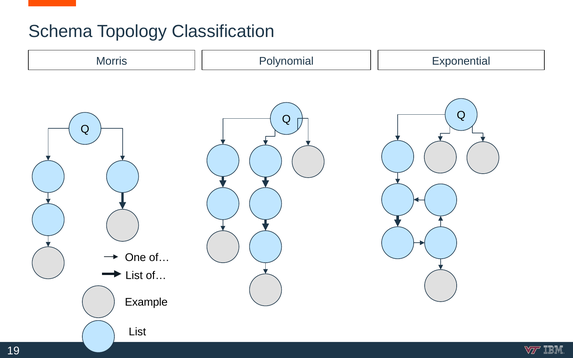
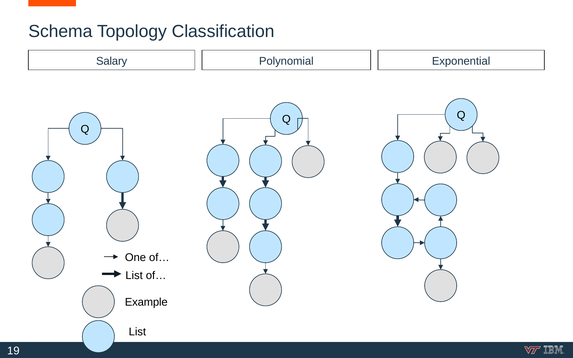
Morris: Morris -> Salary (112, 61)
